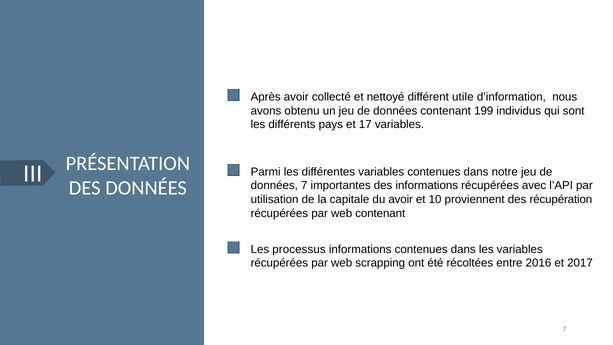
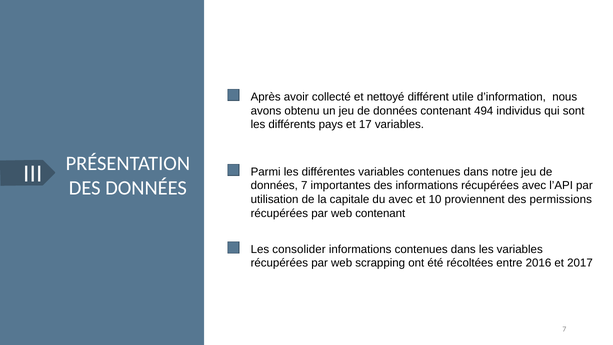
199: 199 -> 494 (484, 111)
du avoir: avoir -> avec (401, 199)
récupération: récupération -> permissions (561, 199)
processus: processus -> consolider (299, 249)
